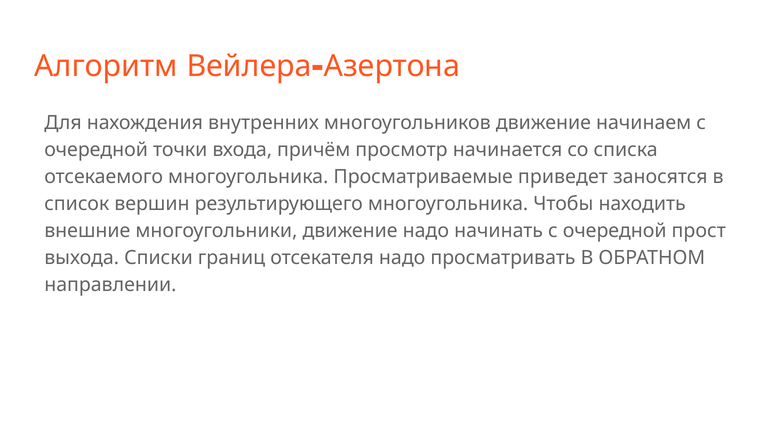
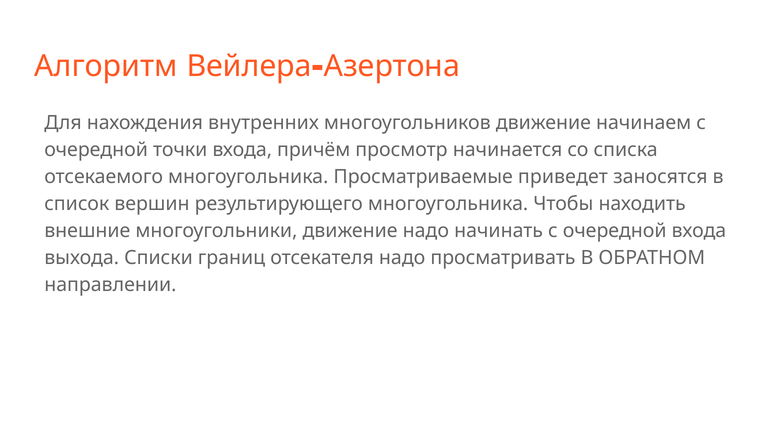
очередной прост: прост -> входа (699, 231)
